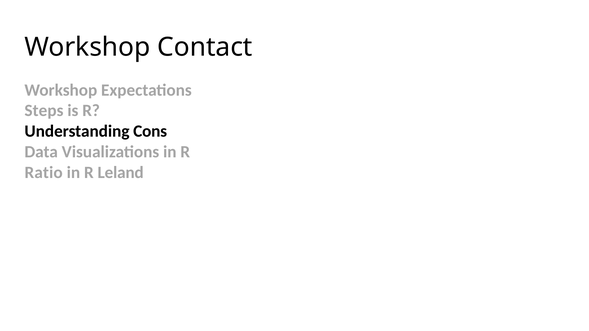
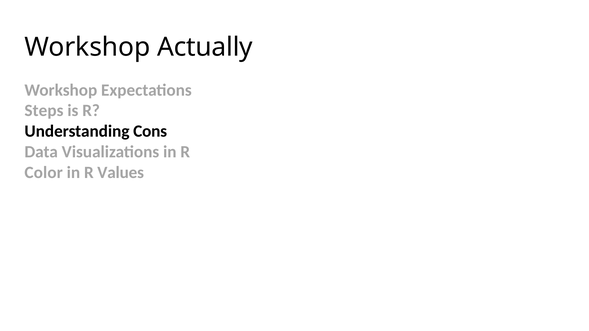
Contact: Contact -> Actually (205, 47)
Ratio: Ratio -> Color (44, 173)
Leland: Leland -> Values (121, 173)
